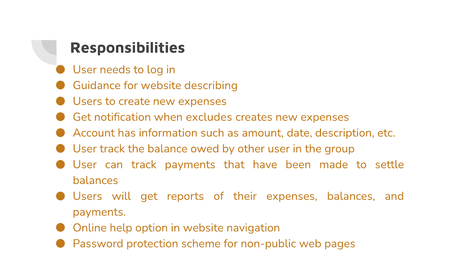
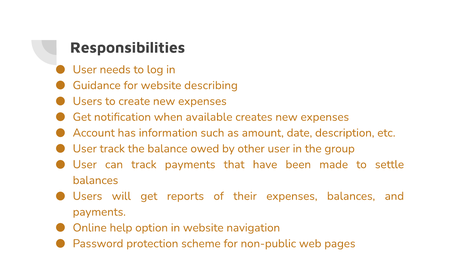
excludes: excludes -> available (209, 117)
